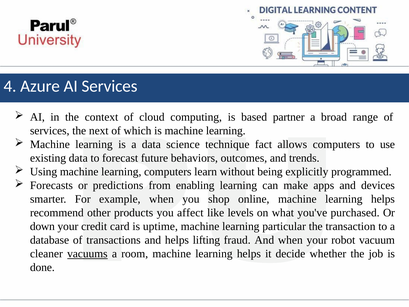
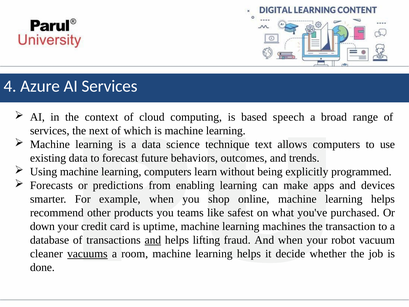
partner: partner -> speech (289, 117)
fact: fact -> text (263, 144)
affect: affect -> teams (190, 213)
levels: levels -> safest (241, 213)
particular: particular -> machines (284, 226)
and underline: none -> present (153, 240)
